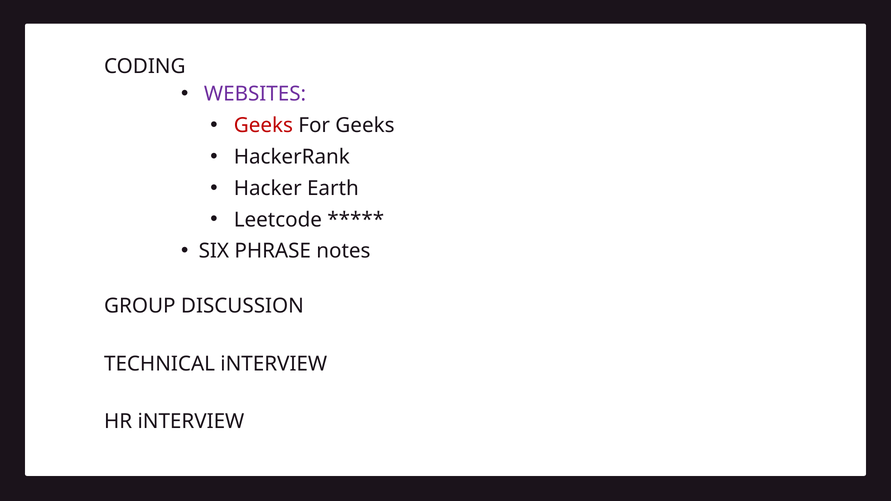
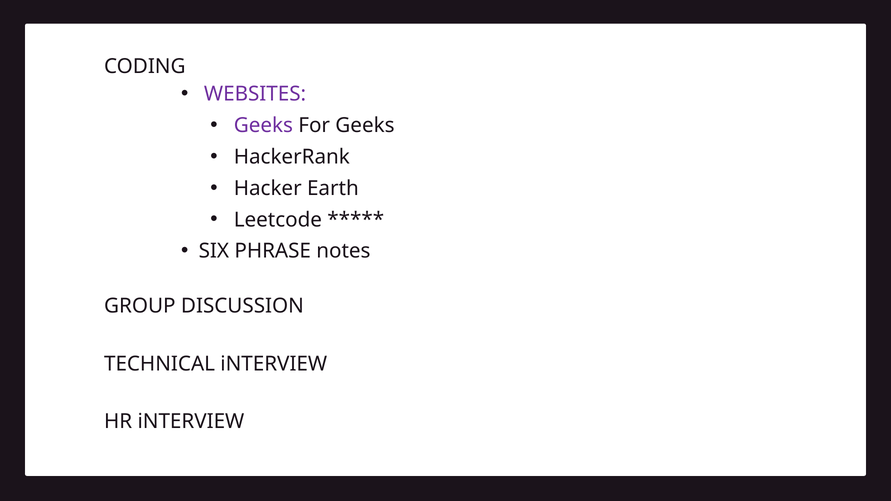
Geeks colour: red -> purple (263, 126)
